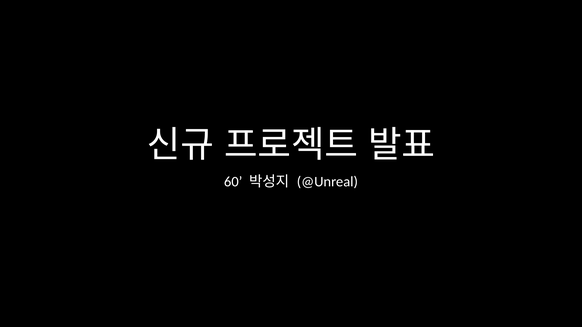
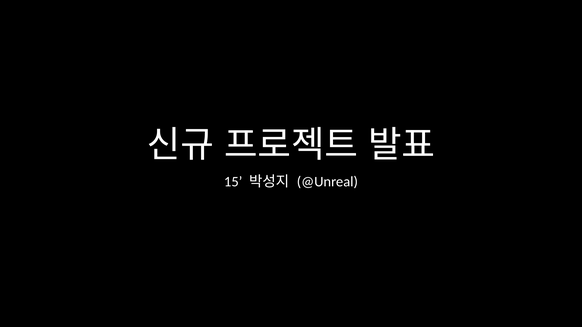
60: 60 -> 15 (233, 182)
